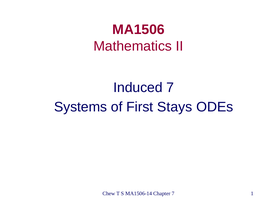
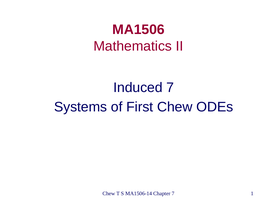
First Stays: Stays -> Chew (175, 107)
